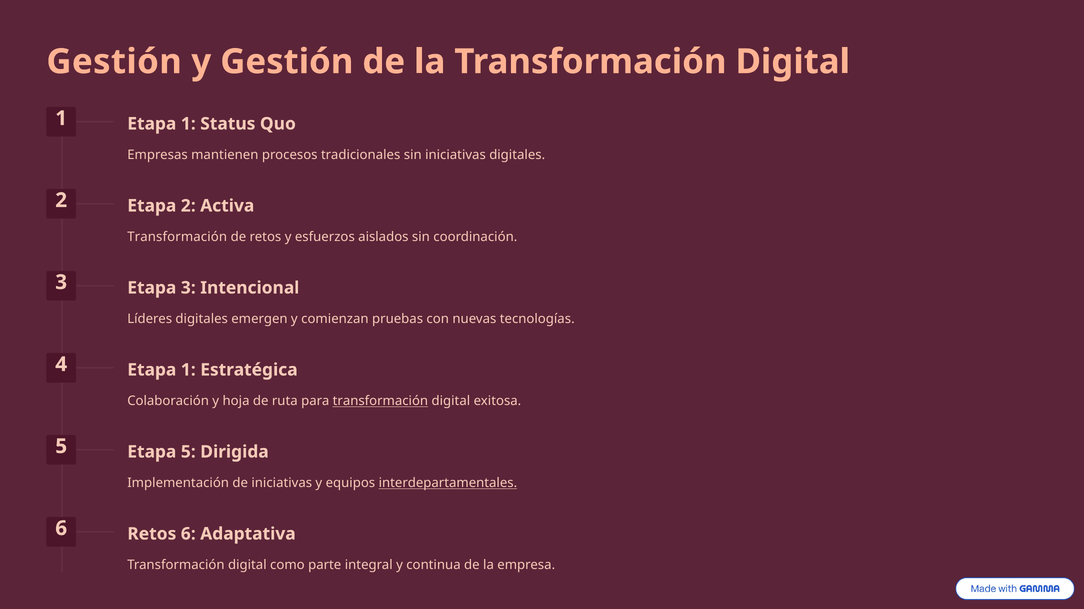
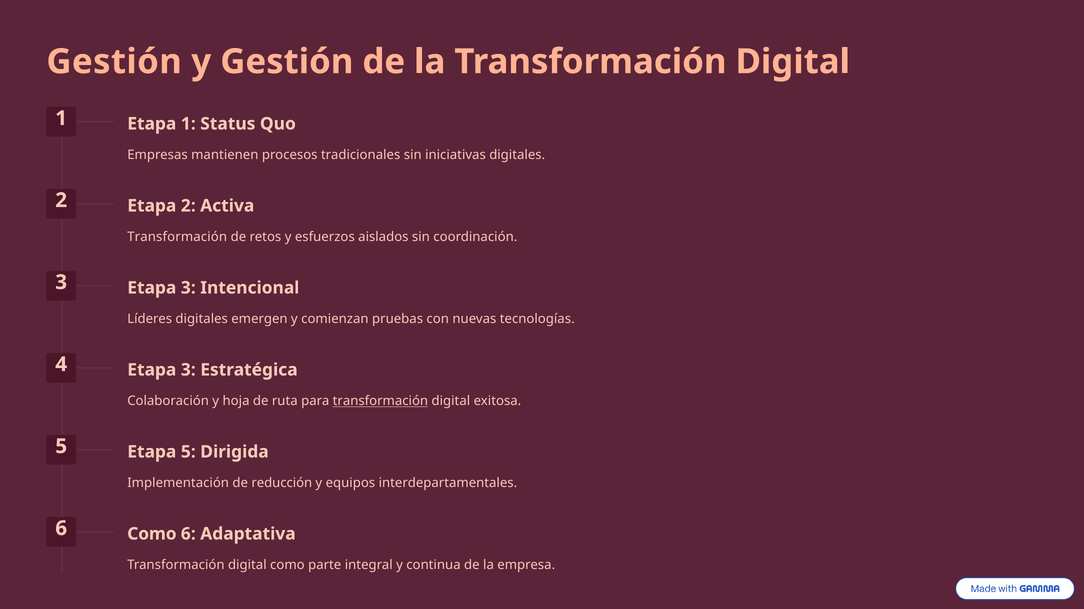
4 Etapa 1: 1 -> 3 (188, 370)
de iniciativas: iniciativas -> reducción (282, 484)
interdepartamentales underline: present -> none (448, 484)
6 Retos: Retos -> Como (152, 534)
